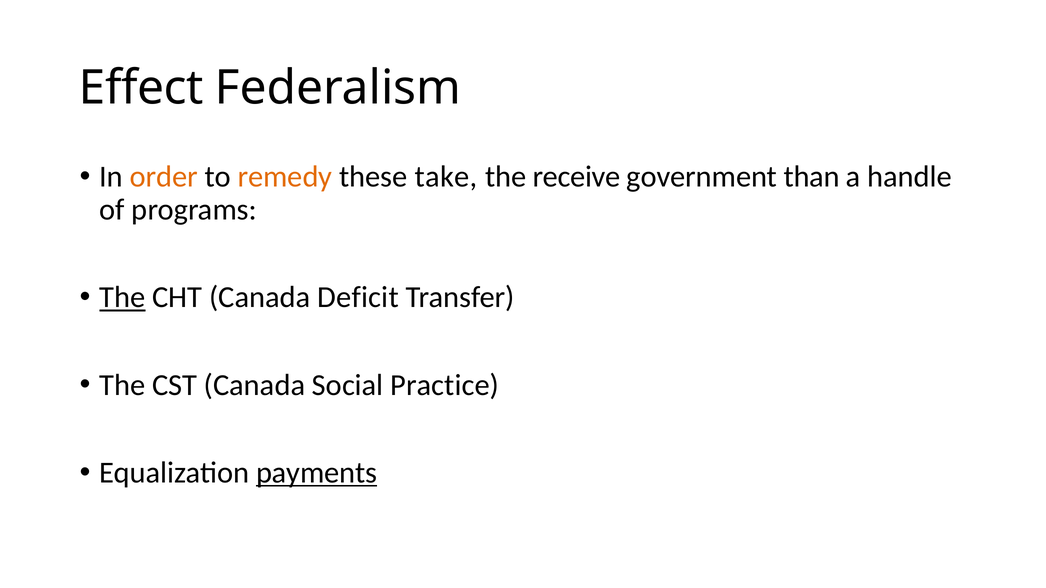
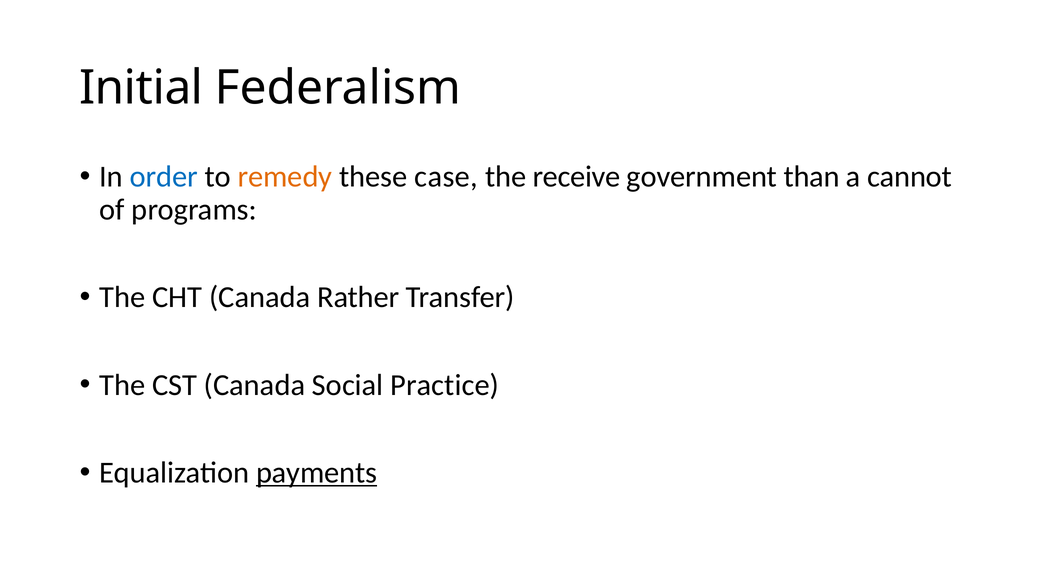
Effect: Effect -> Initial (141, 88)
order colour: orange -> blue (164, 177)
take: take -> case (446, 177)
handle: handle -> cannot (910, 177)
The underline: present -> none (122, 298)
Deficit: Deficit -> Rather (358, 298)
